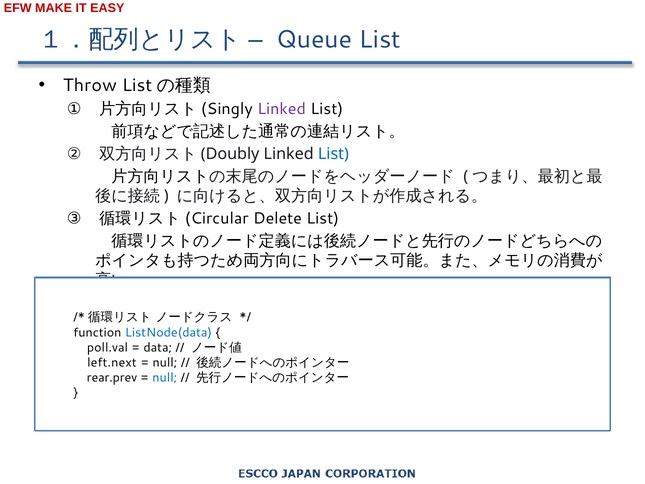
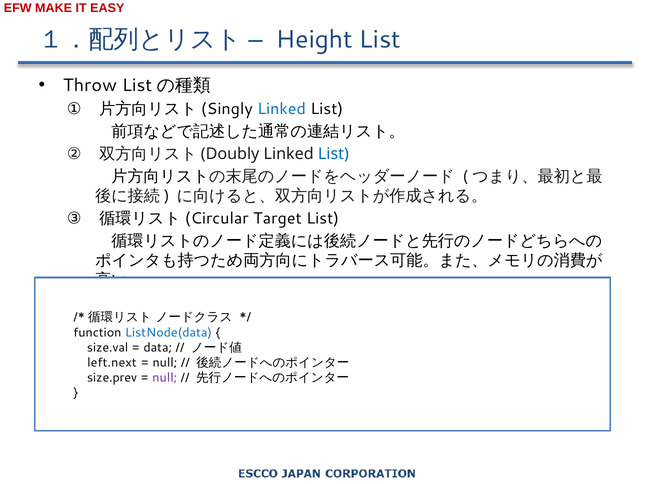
Queue: Queue -> Height (314, 39)
Linked colour: purple -> blue (282, 109)
Delete: Delete -> Target (277, 218)
poll.val: poll.val -> size.val (108, 347)
rear.prev: rear.prev -> size.prev (112, 377)
null colour: blue -> purple (165, 377)
